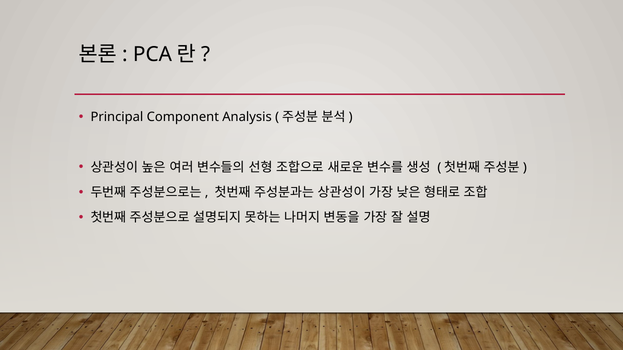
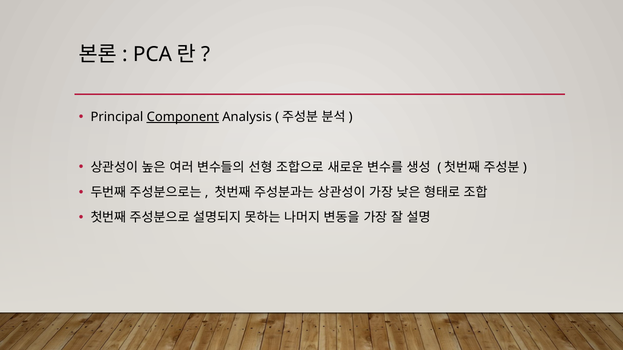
Component underline: none -> present (183, 117)
